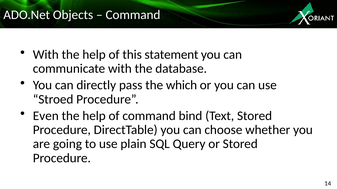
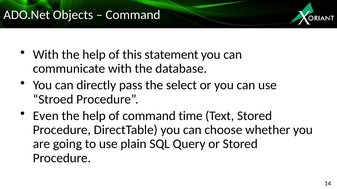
which: which -> select (181, 85)
bind: bind -> time (191, 116)
